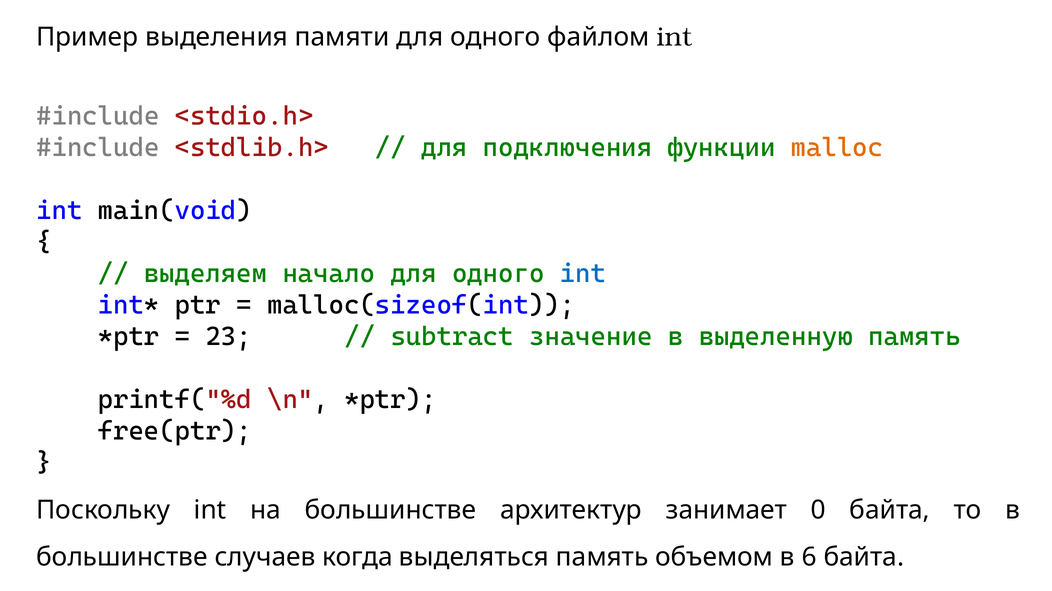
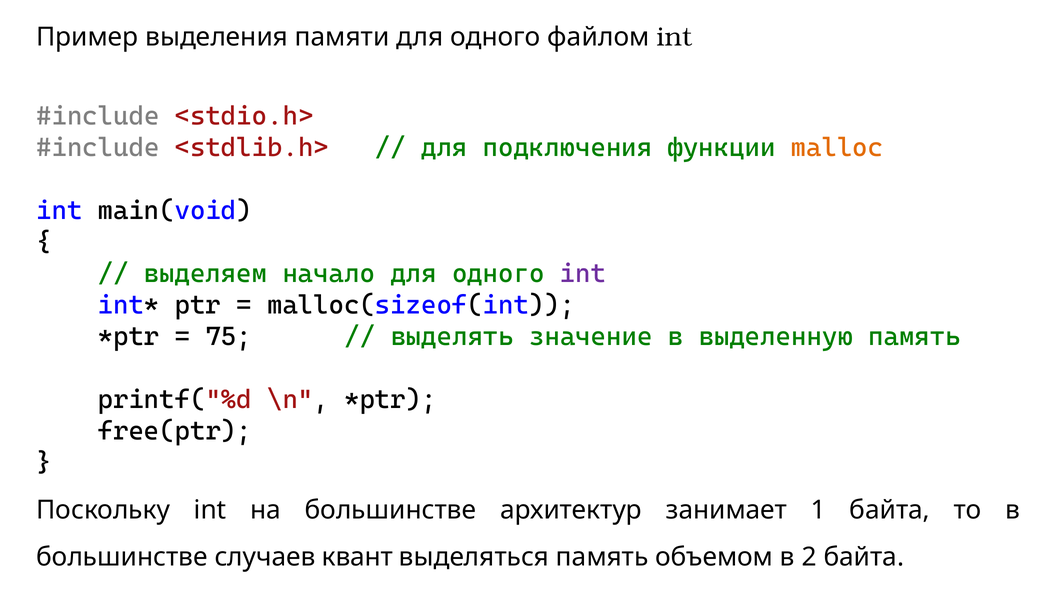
int colour: blue -> purple (583, 274)
23: 23 -> 75 (229, 337)
subtract: subtract -> выделять (452, 337)
0: 0 -> 1 (818, 511)
когда: когда -> квант (357, 558)
6: 6 -> 2 (809, 558)
